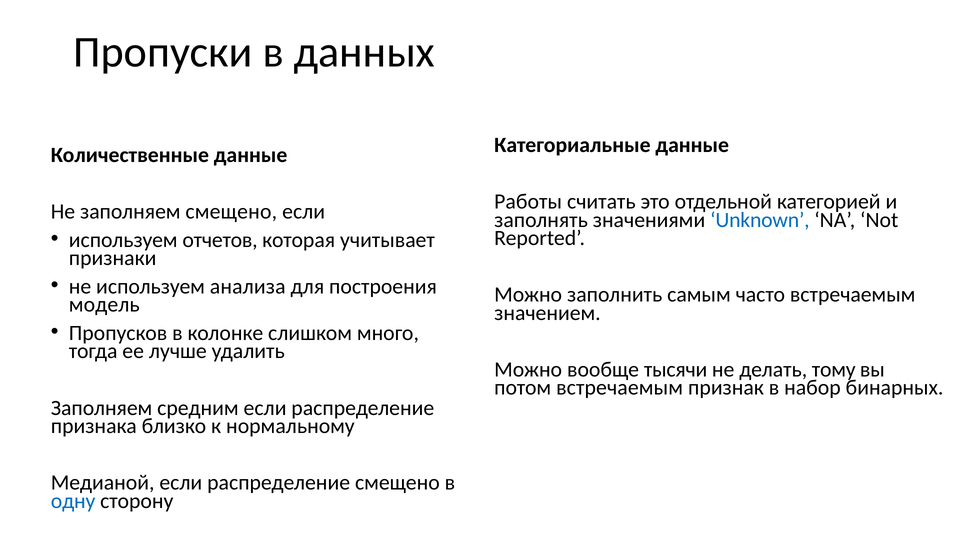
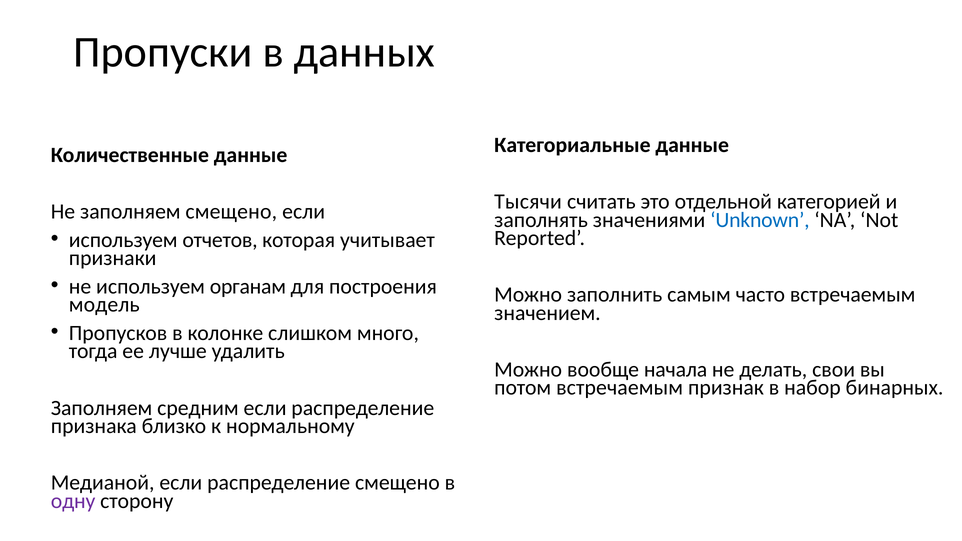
Работы: Работы -> Тысячи (528, 202)
анализа: анализа -> органам (248, 287)
тысячи: тысячи -> начала (676, 370)
тому: тому -> свои (834, 370)
одну colour: blue -> purple (73, 501)
